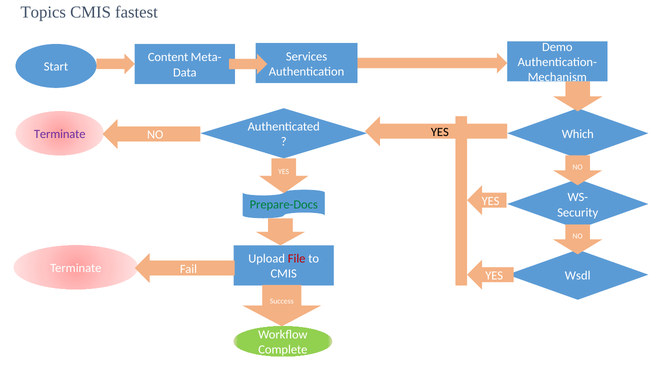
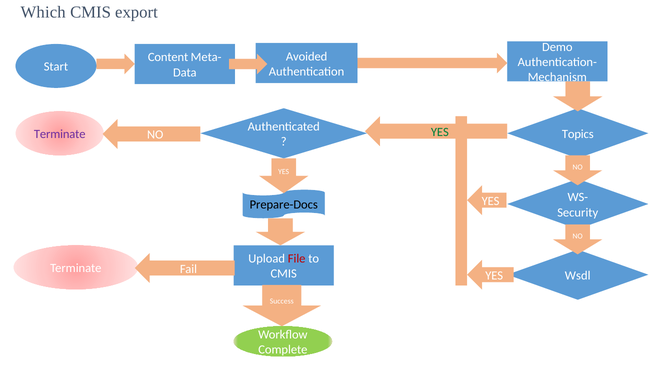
Topics: Topics -> Which (43, 12)
fastest: fastest -> export (136, 12)
Services: Services -> Avoided (307, 56)
YES colour: black -> green (440, 132)
Which: Which -> Topics (578, 134)
Prepare-Docs colour: green -> black (284, 205)
